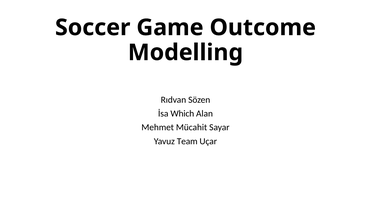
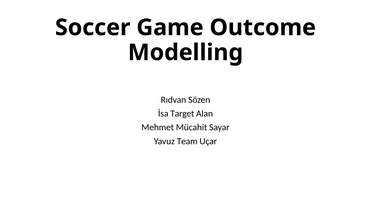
Which: Which -> Target (182, 114)
